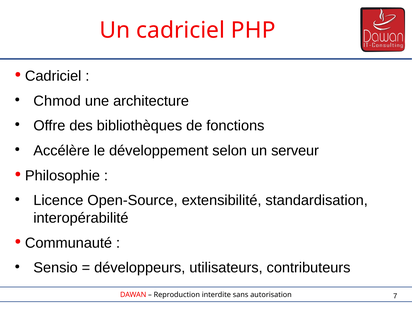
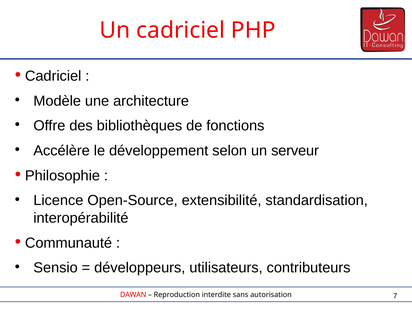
Chmod: Chmod -> Modèle (57, 101)
